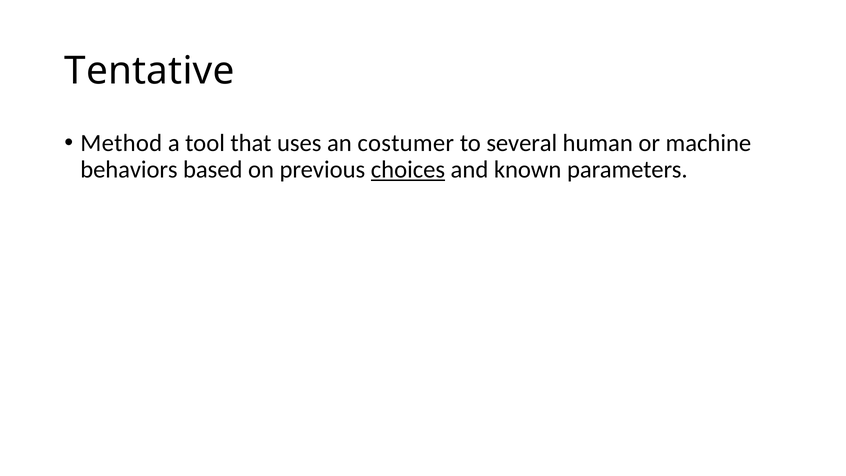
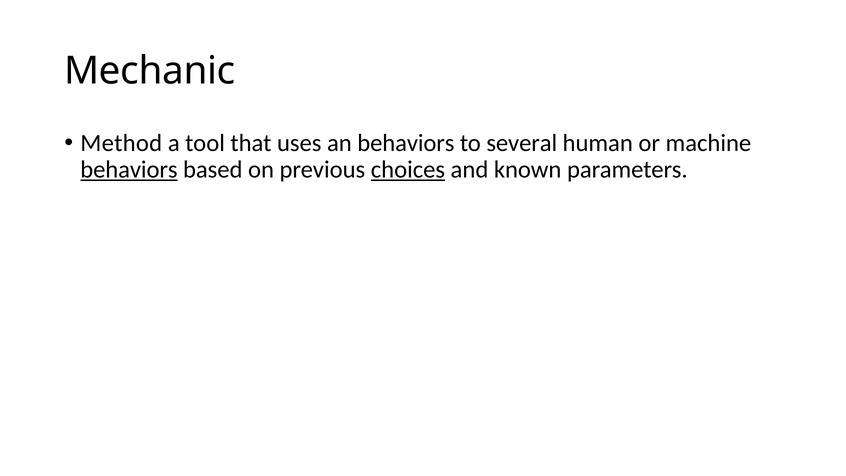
Tentative: Tentative -> Mechanic (150, 71)
an costumer: costumer -> behaviors (406, 143)
behaviors underline: none -> present (129, 170)
